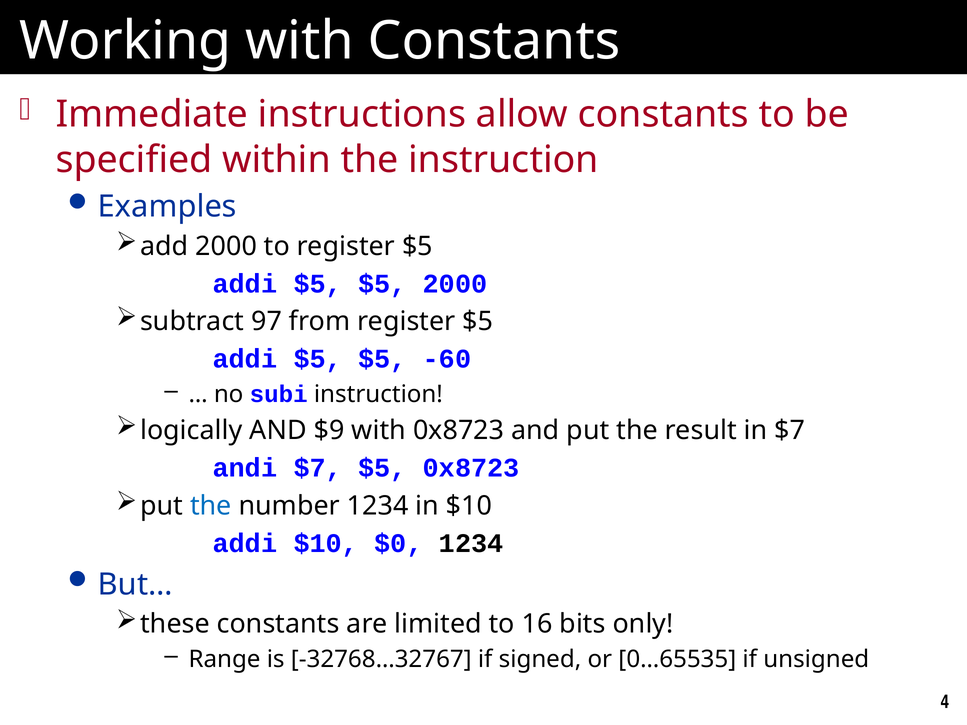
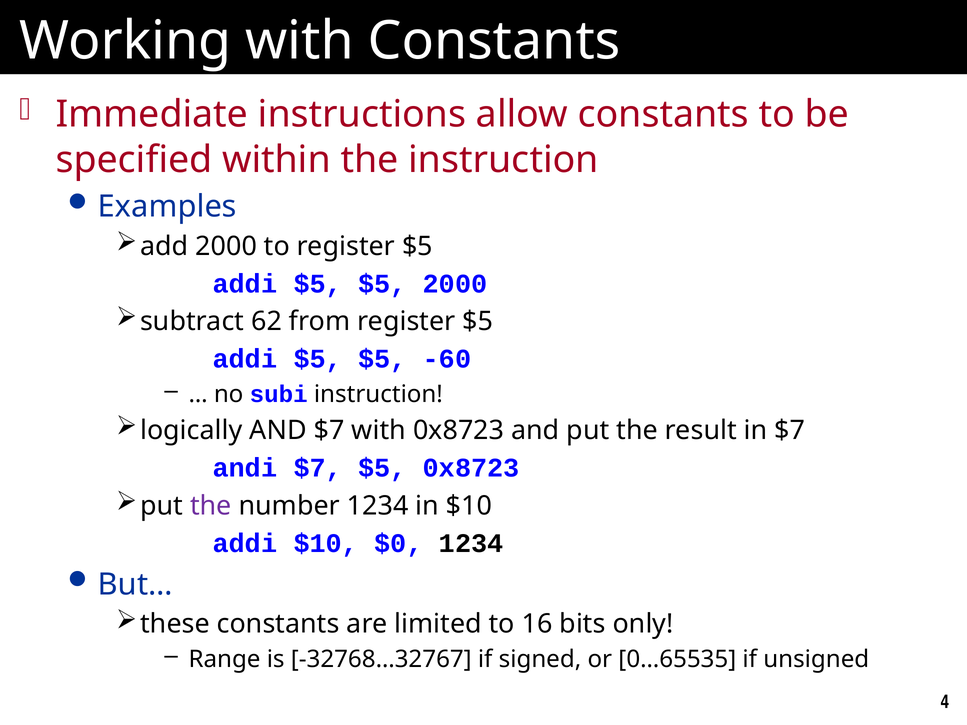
97: 97 -> 62 (267, 322)
AND $9: $9 -> $7 (329, 431)
the colour: blue -> purple (211, 506)
